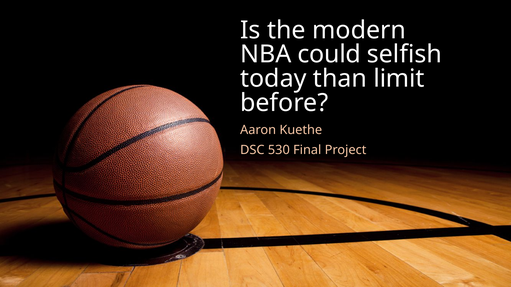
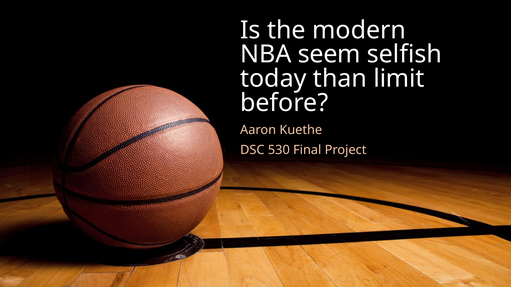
could: could -> seem (329, 54)
